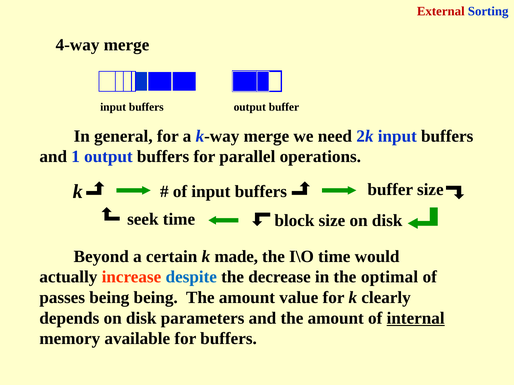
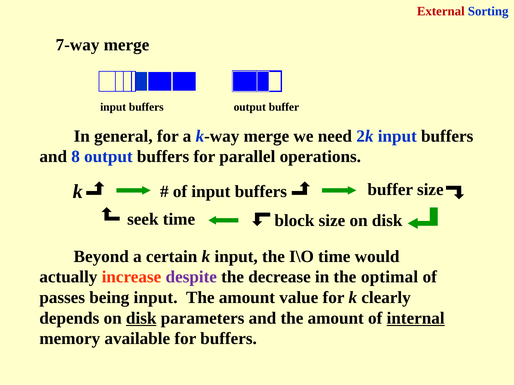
4-way: 4-way -> 7-way (78, 45)
1: 1 -> 8 (76, 157)
k made: made -> input (236, 257)
despite colour: blue -> purple (191, 277)
being being: being -> input (156, 298)
disk underline: none -> present (141, 318)
